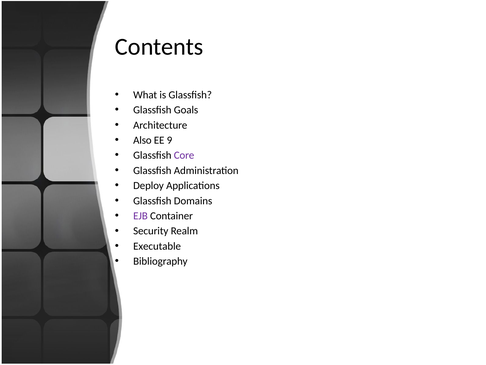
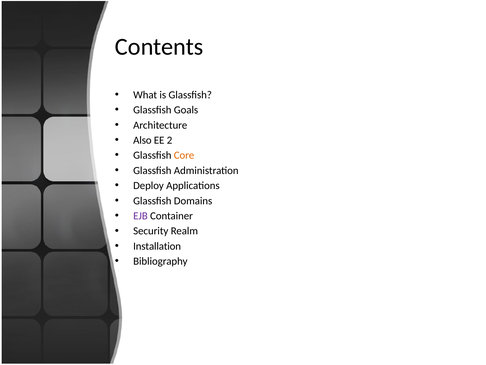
9: 9 -> 2 (170, 140)
Core colour: purple -> orange (184, 155)
Executable: Executable -> Installation (157, 246)
